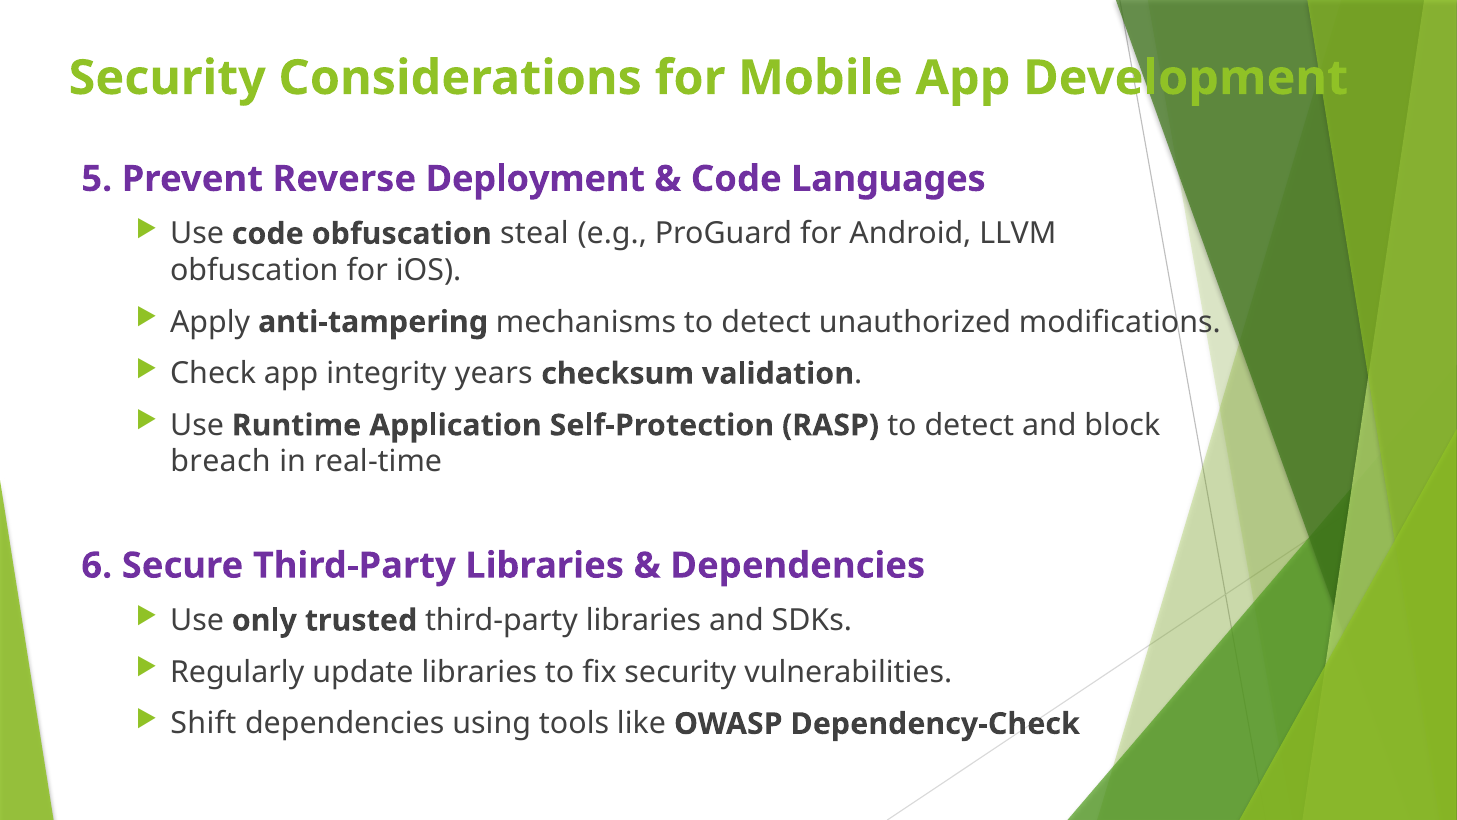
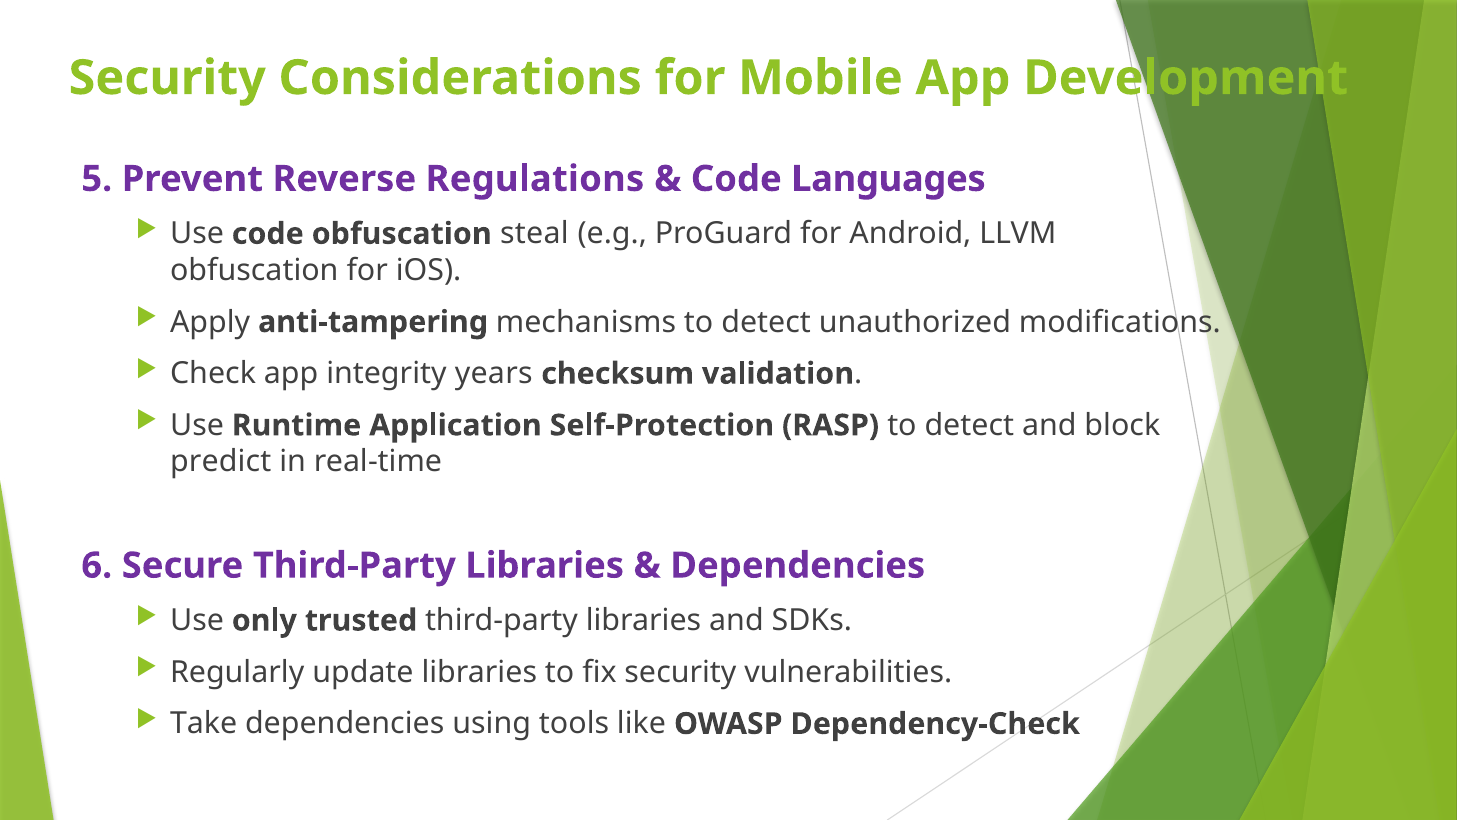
Deployment: Deployment -> Regulations (535, 179)
breach: breach -> predict (221, 462)
Shift: Shift -> Take (204, 724)
